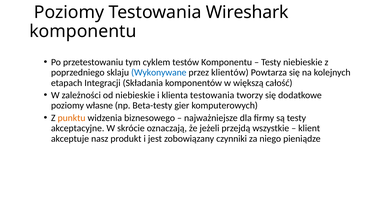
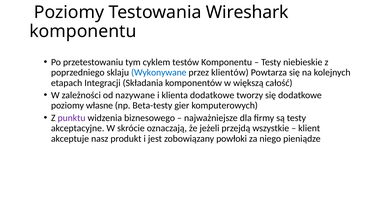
od niebieskie: niebieskie -> nazywane (135, 95)
klienta testowania: testowania -> dodatkowe (212, 95)
punktu colour: orange -> purple (72, 118)
czynniki: czynniki -> powłoki (232, 139)
